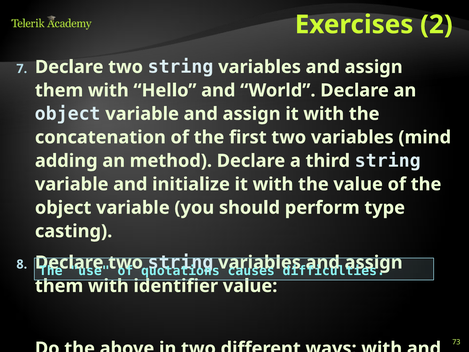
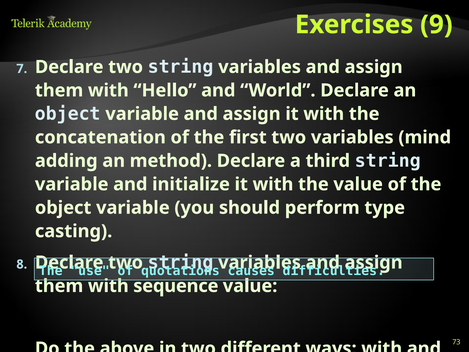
2: 2 -> 9 (436, 25)
identifier: identifier -> sequence (176, 286)
